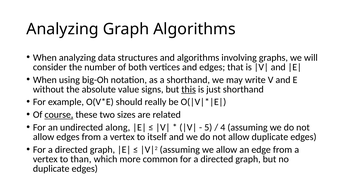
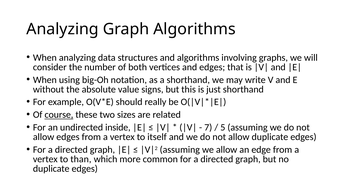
this underline: present -> none (189, 89)
along: along -> inside (118, 128)
5: 5 -> 7 (208, 128)
4: 4 -> 5 (223, 128)
